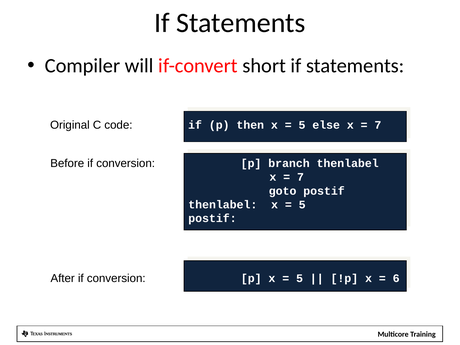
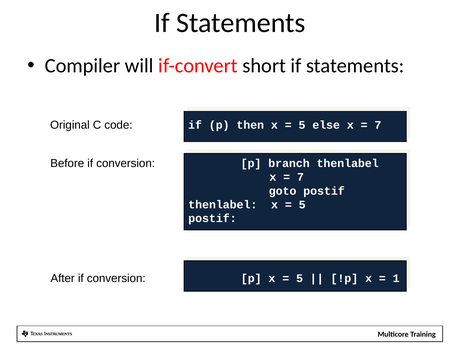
6: 6 -> 1 (396, 278)
